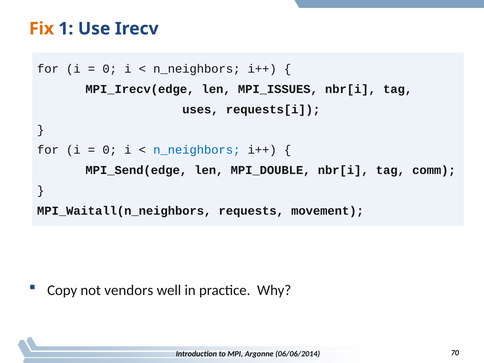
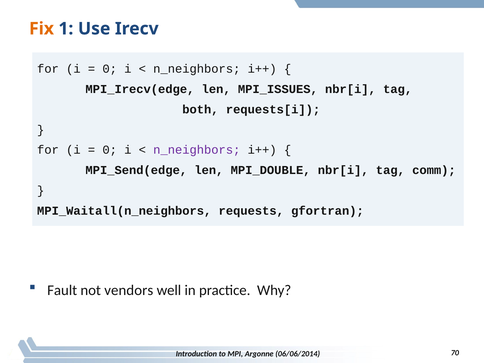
uses: uses -> both (200, 109)
n_neighbors colour: blue -> purple (197, 150)
movement: movement -> gfortran (327, 211)
Copy: Copy -> Fault (62, 290)
